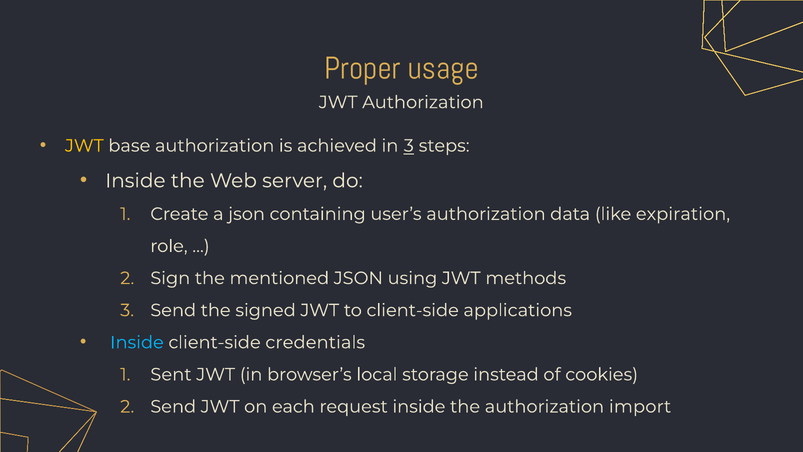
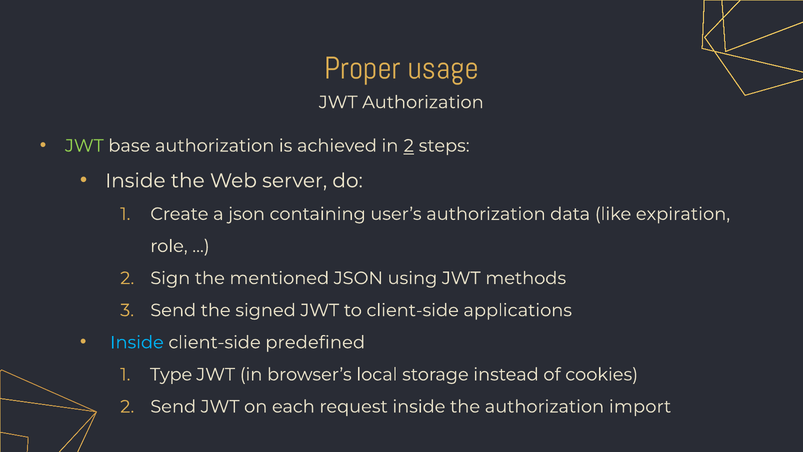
JWT colour: yellow -> light green (84, 146)
in 3: 3 -> 2 (409, 146)
credentials: credentials -> predefined (315, 342)
Sent: Sent -> Type (171, 374)
